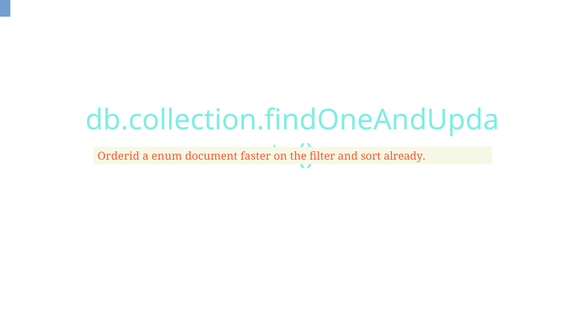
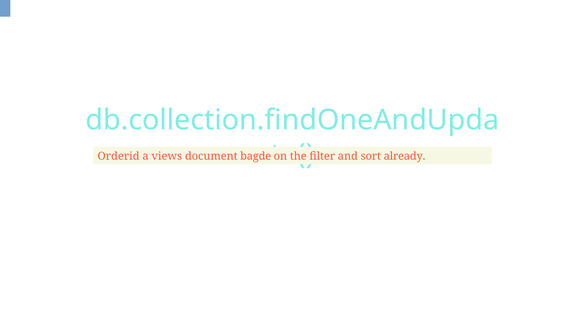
enum: enum -> views (167, 156)
faster: faster -> bagde (256, 156)
